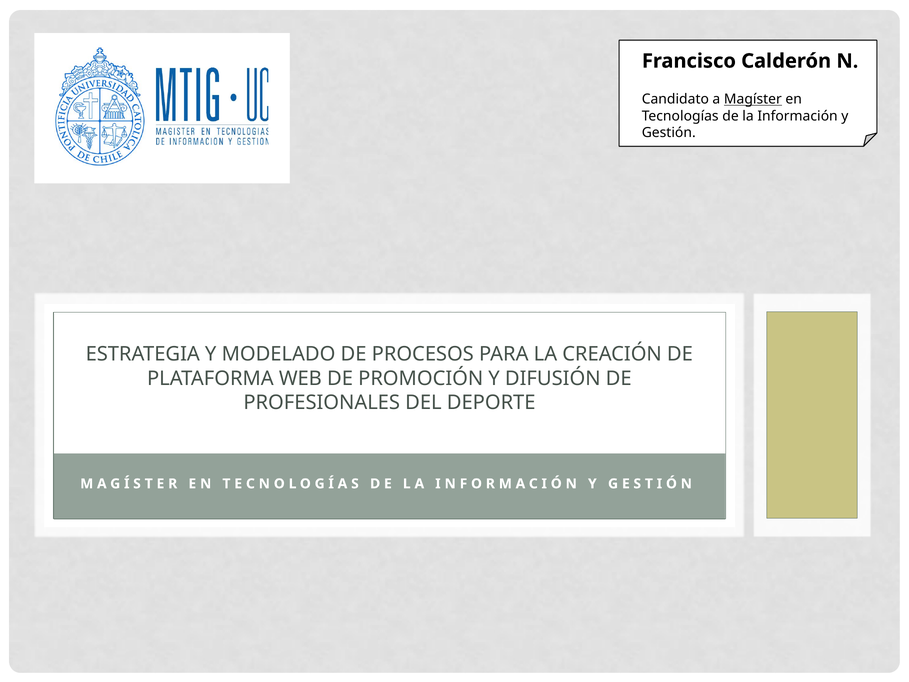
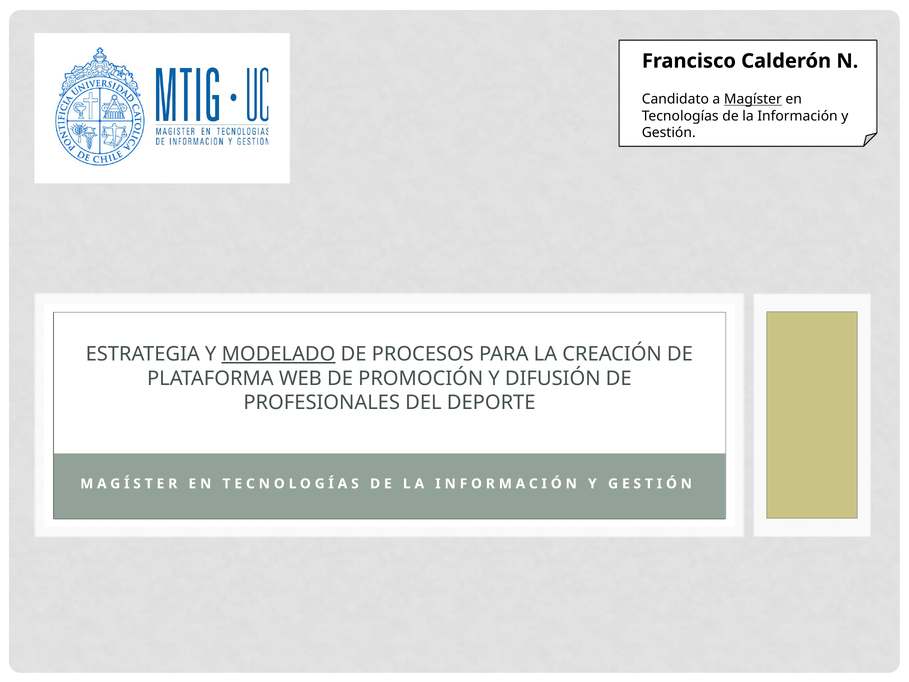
MODELADO underline: none -> present (279, 354)
